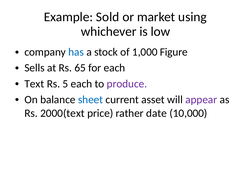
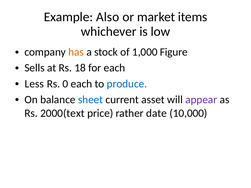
Sold: Sold -> Also (108, 17)
using: using -> items (193, 17)
has colour: blue -> orange (76, 52)
65: 65 -> 18 (80, 68)
Text: Text -> Less (34, 84)
5: 5 -> 0 (65, 84)
produce colour: purple -> blue (127, 84)
